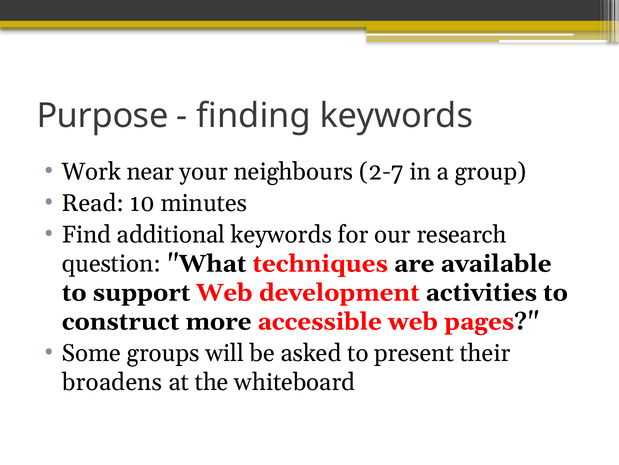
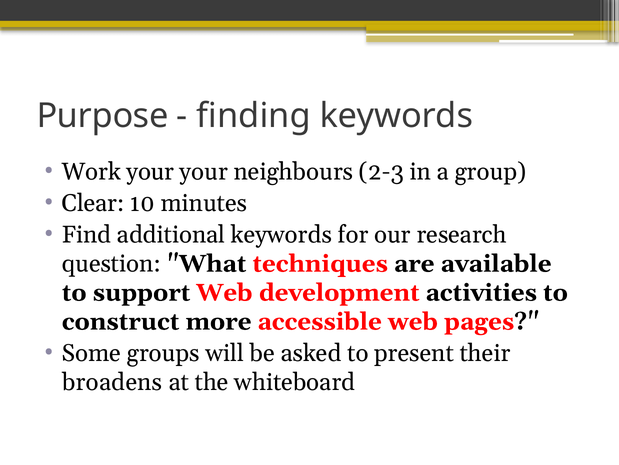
Work near: near -> your (150, 171)
2-7: 2-7 -> 2-3 (381, 171)
Read: Read -> Clear (93, 203)
